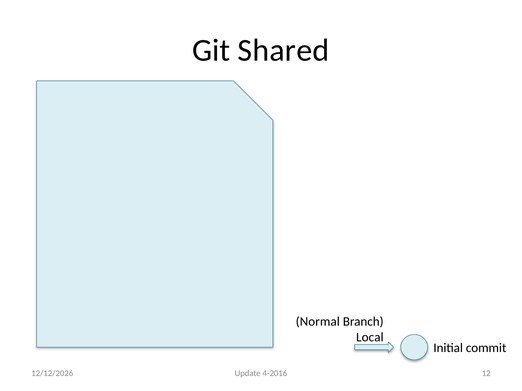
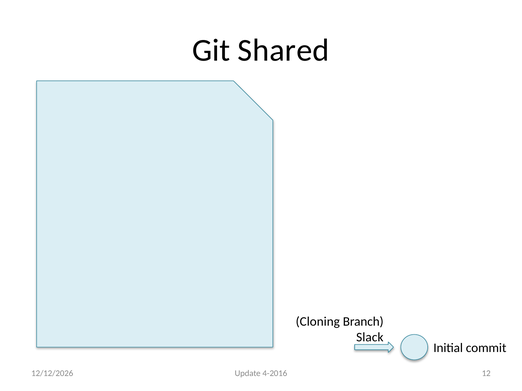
Normal: Normal -> Cloning (318, 322)
Local: Local -> Slack (370, 338)
